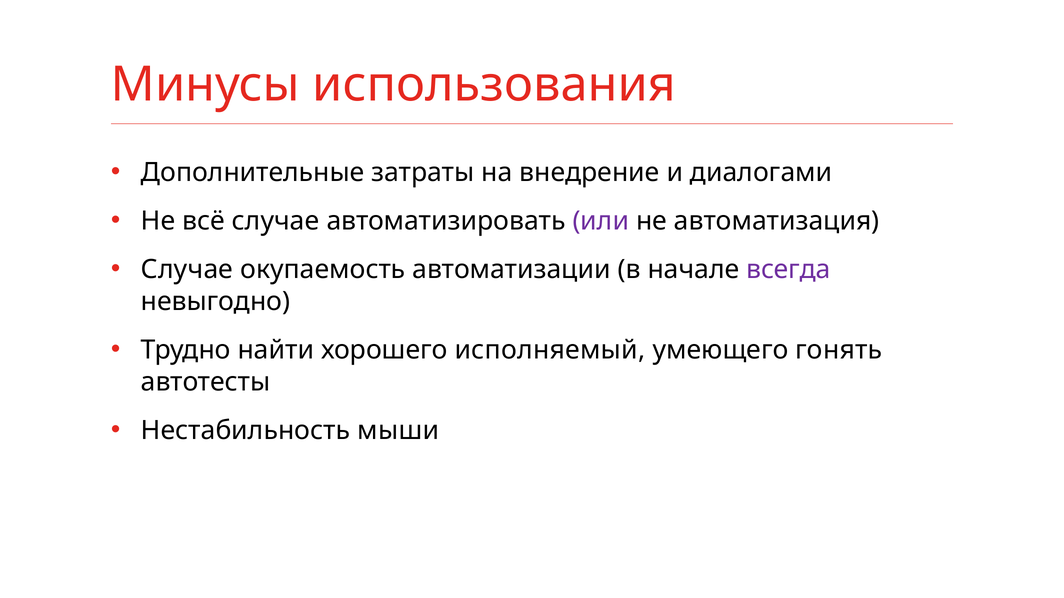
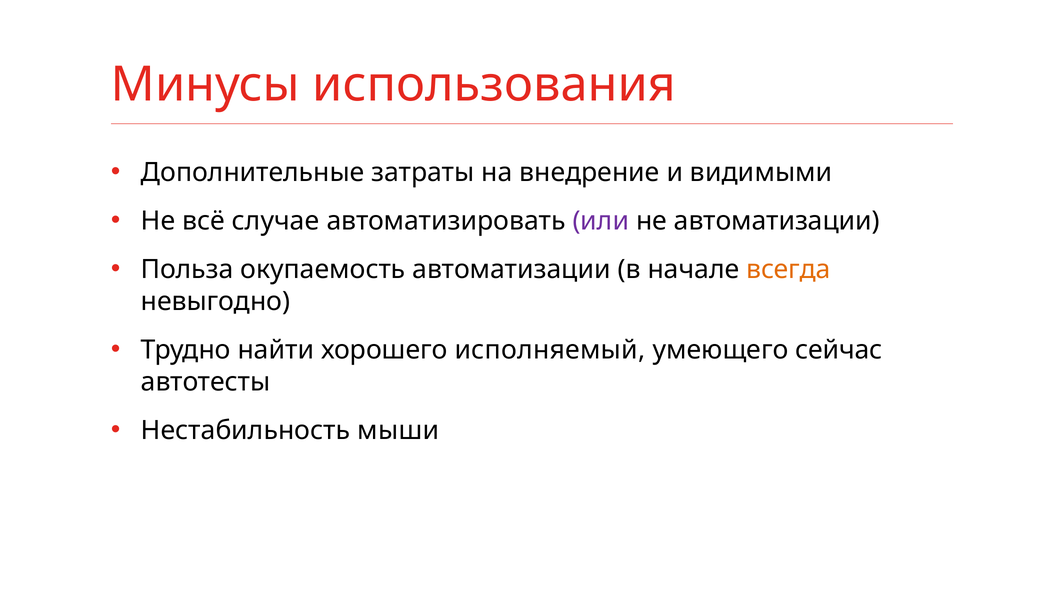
диалогами: диалогами -> видимыми (761, 173)
не автоматизация: автоматизация -> автоматизации (777, 221)
Случае: Случае -> Польза (187, 270)
всегда colour: purple -> orange (788, 270)
гонять: гонять -> сейчас (839, 350)
